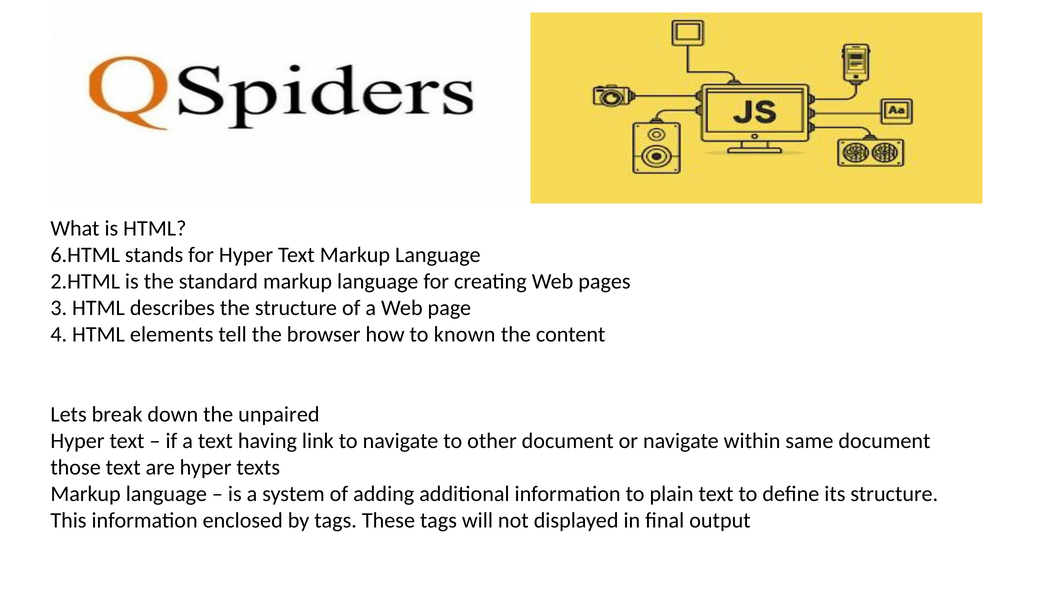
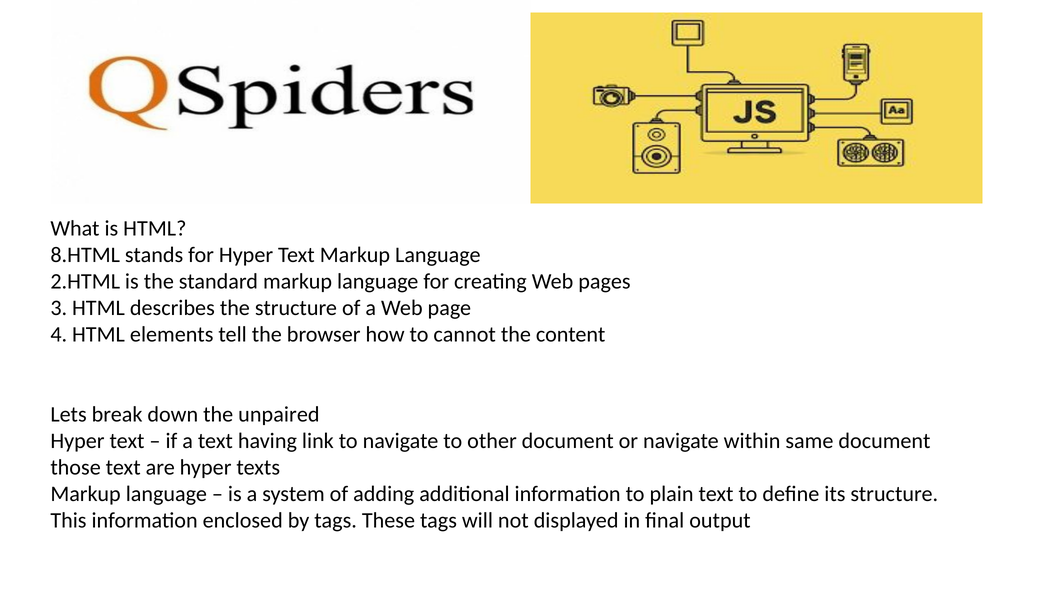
6.HTML: 6.HTML -> 8.HTML (85, 255)
known: known -> cannot (465, 335)
